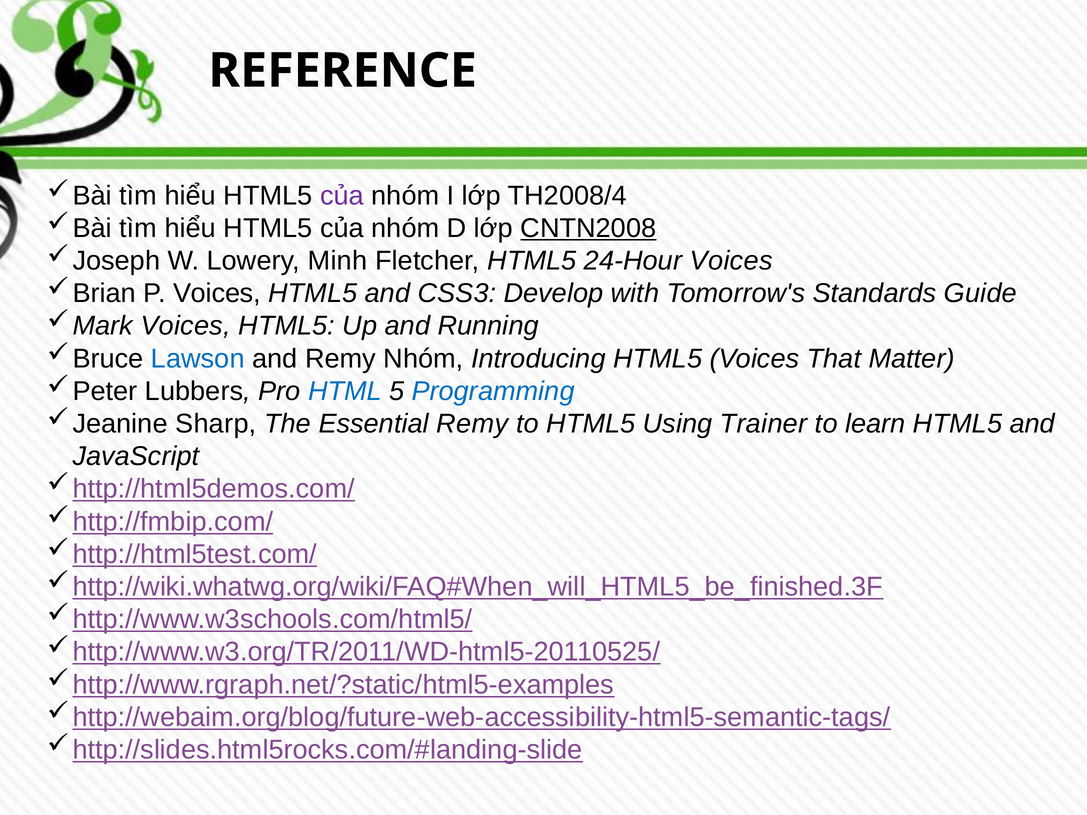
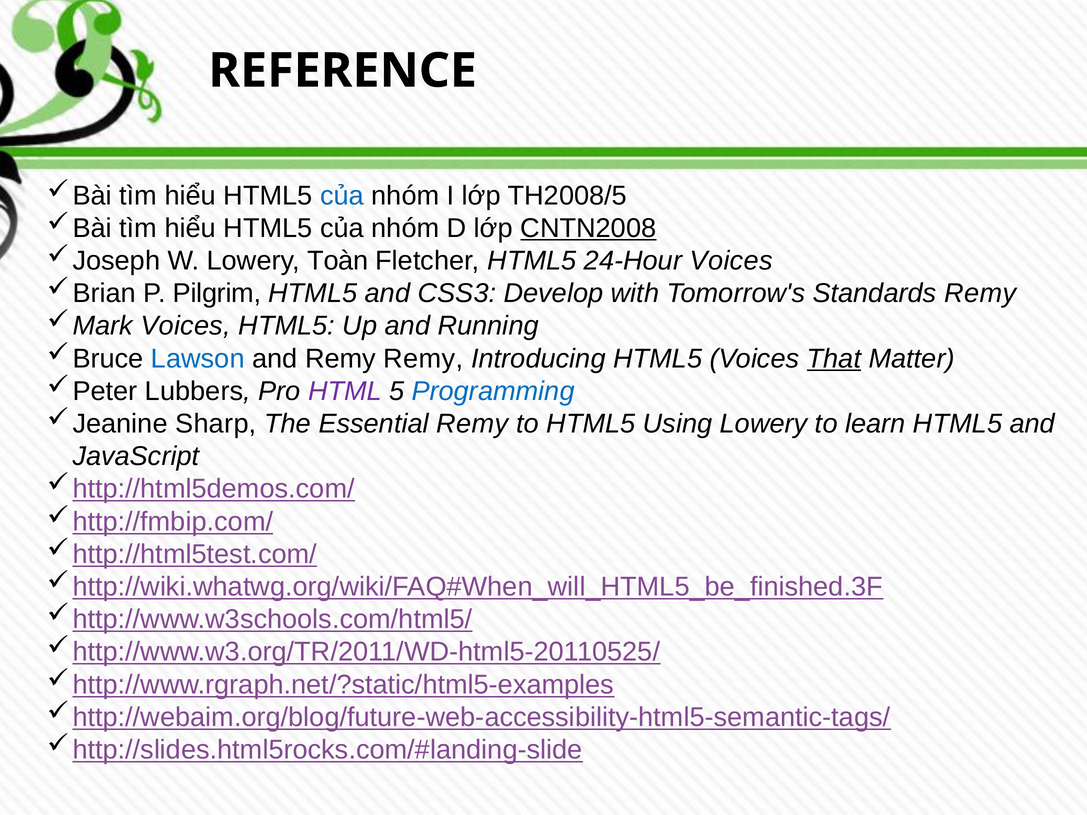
của colour: purple -> blue (342, 196)
TH2008/4: TH2008/4 -> TH2008/5 (567, 196)
Minh: Minh -> Toàn (338, 261)
P Voices: Voices -> Pilgrim (217, 293)
Standards Guide: Guide -> Remy (980, 293)
Remy Nhóm: Nhóm -> Remy (423, 359)
That underline: none -> present (834, 359)
HTML colour: blue -> purple (345, 391)
Using Trainer: Trainer -> Lowery (764, 424)
